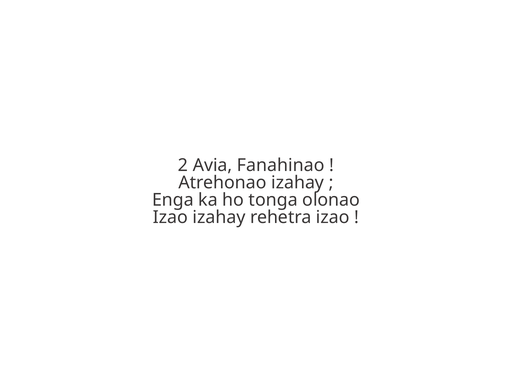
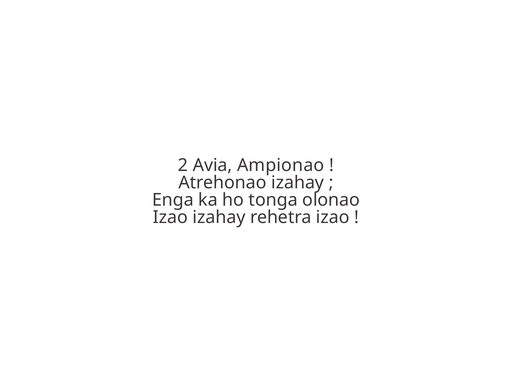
Fanahinao: Fanahinao -> Ampionao (281, 165)
